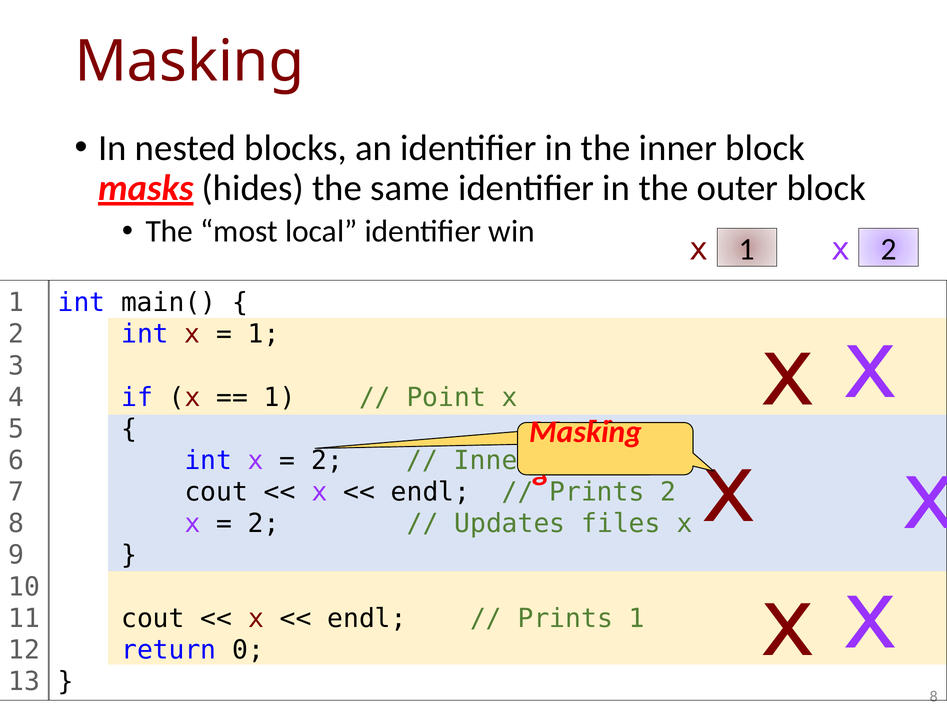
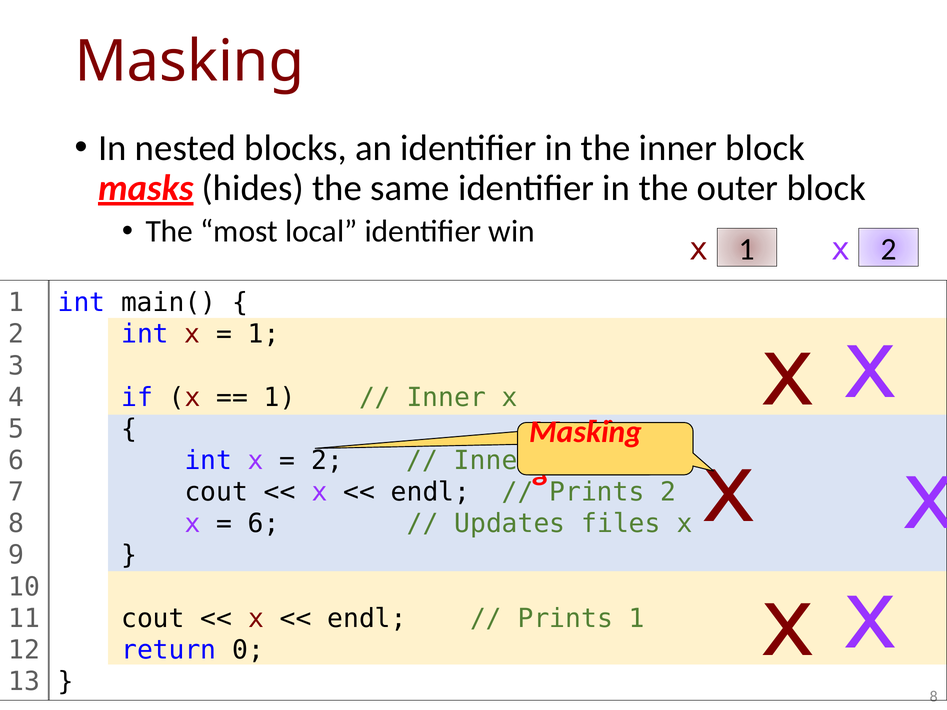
Point: Point -> Inner (446, 398)
2: 2 -> 6 (264, 524)
